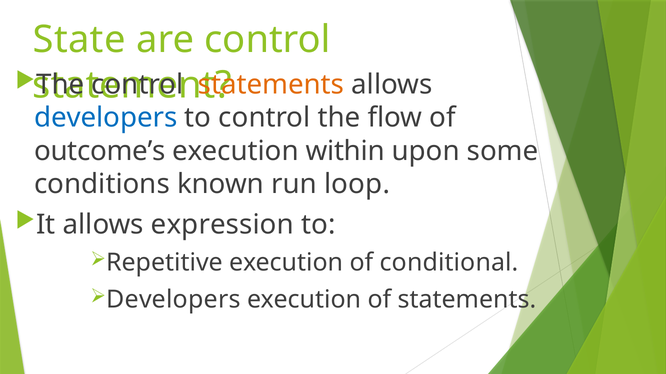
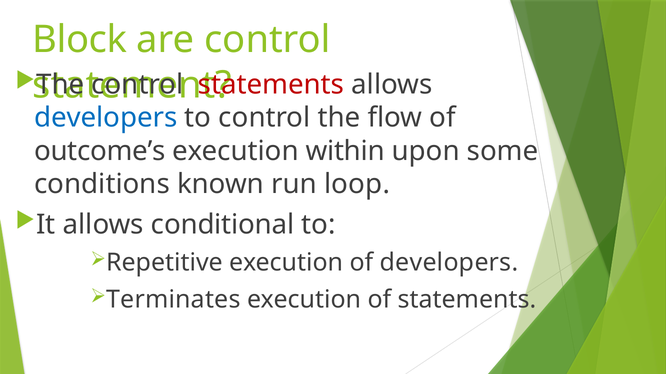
State: State -> Block (80, 40)
statements colour: orange -> red (271, 85)
expression: expression -> conditional (223, 225)
of conditional: conditional -> developers (449, 263)
Developers: Developers -> Terminates (173, 300)
